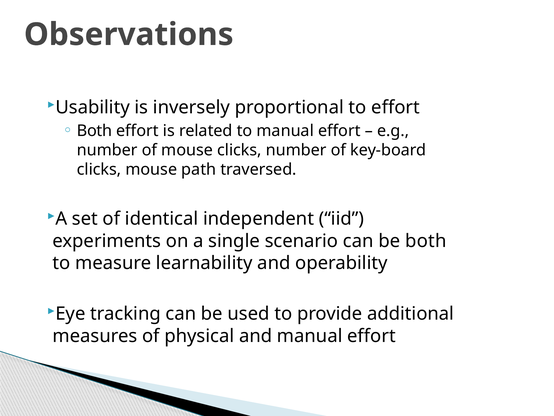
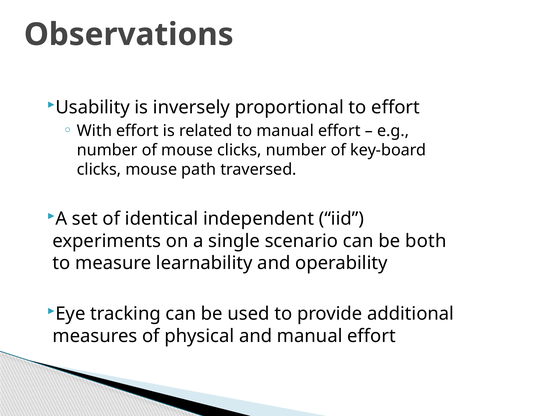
Both: Both -> With (94, 131)
